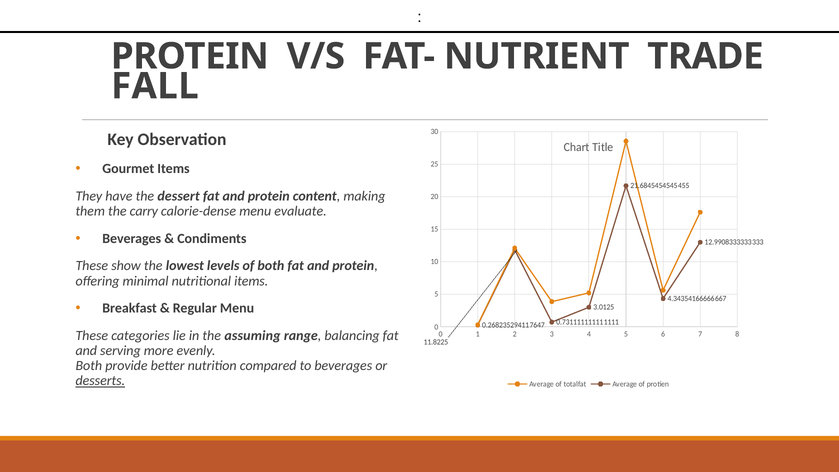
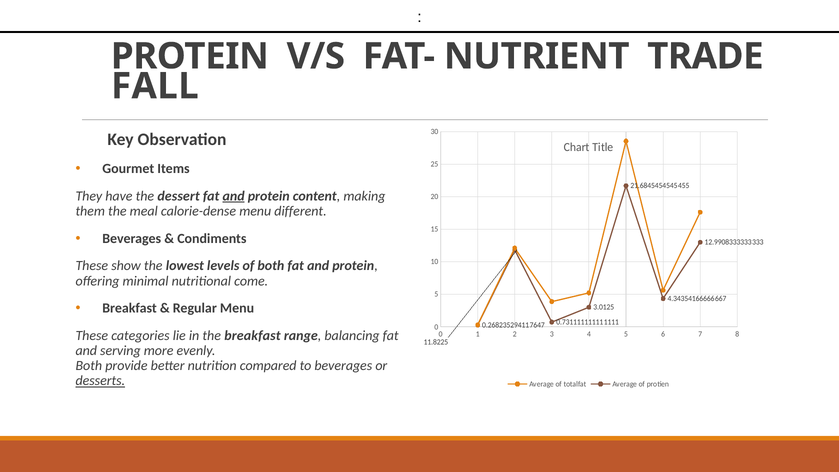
and underline: none -> present (234, 196)
carry: carry -> meal (144, 211)
evaluate: evaluate -> different (301, 211)
nutritional items: items -> come (251, 281)
assuming: assuming -> breakfast (253, 336)
